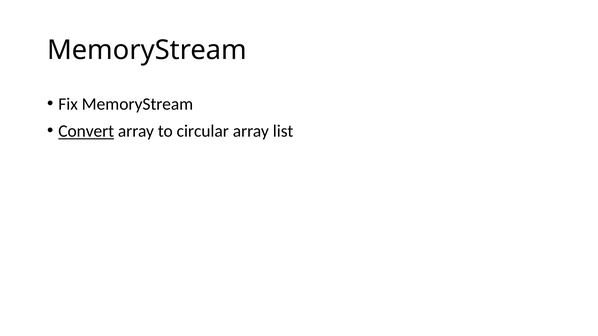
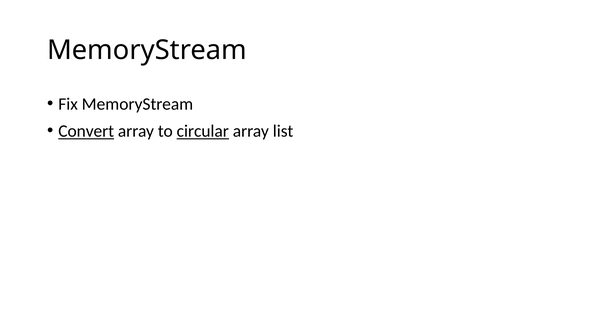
circular underline: none -> present (203, 131)
